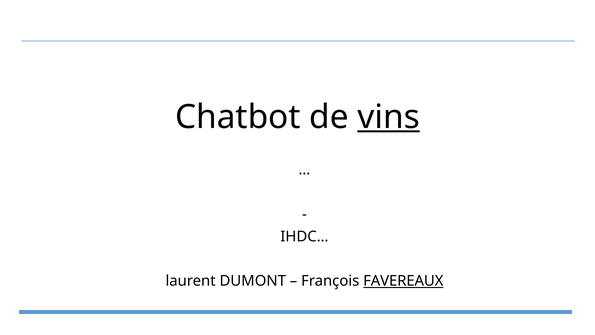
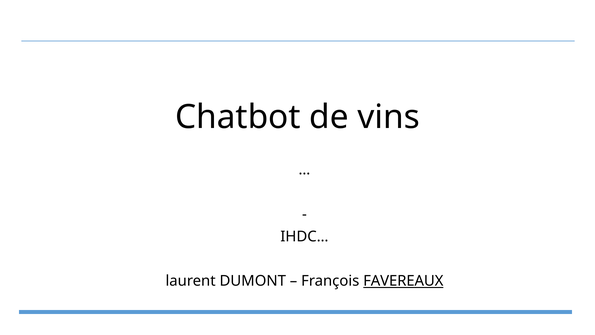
vins underline: present -> none (389, 117)
